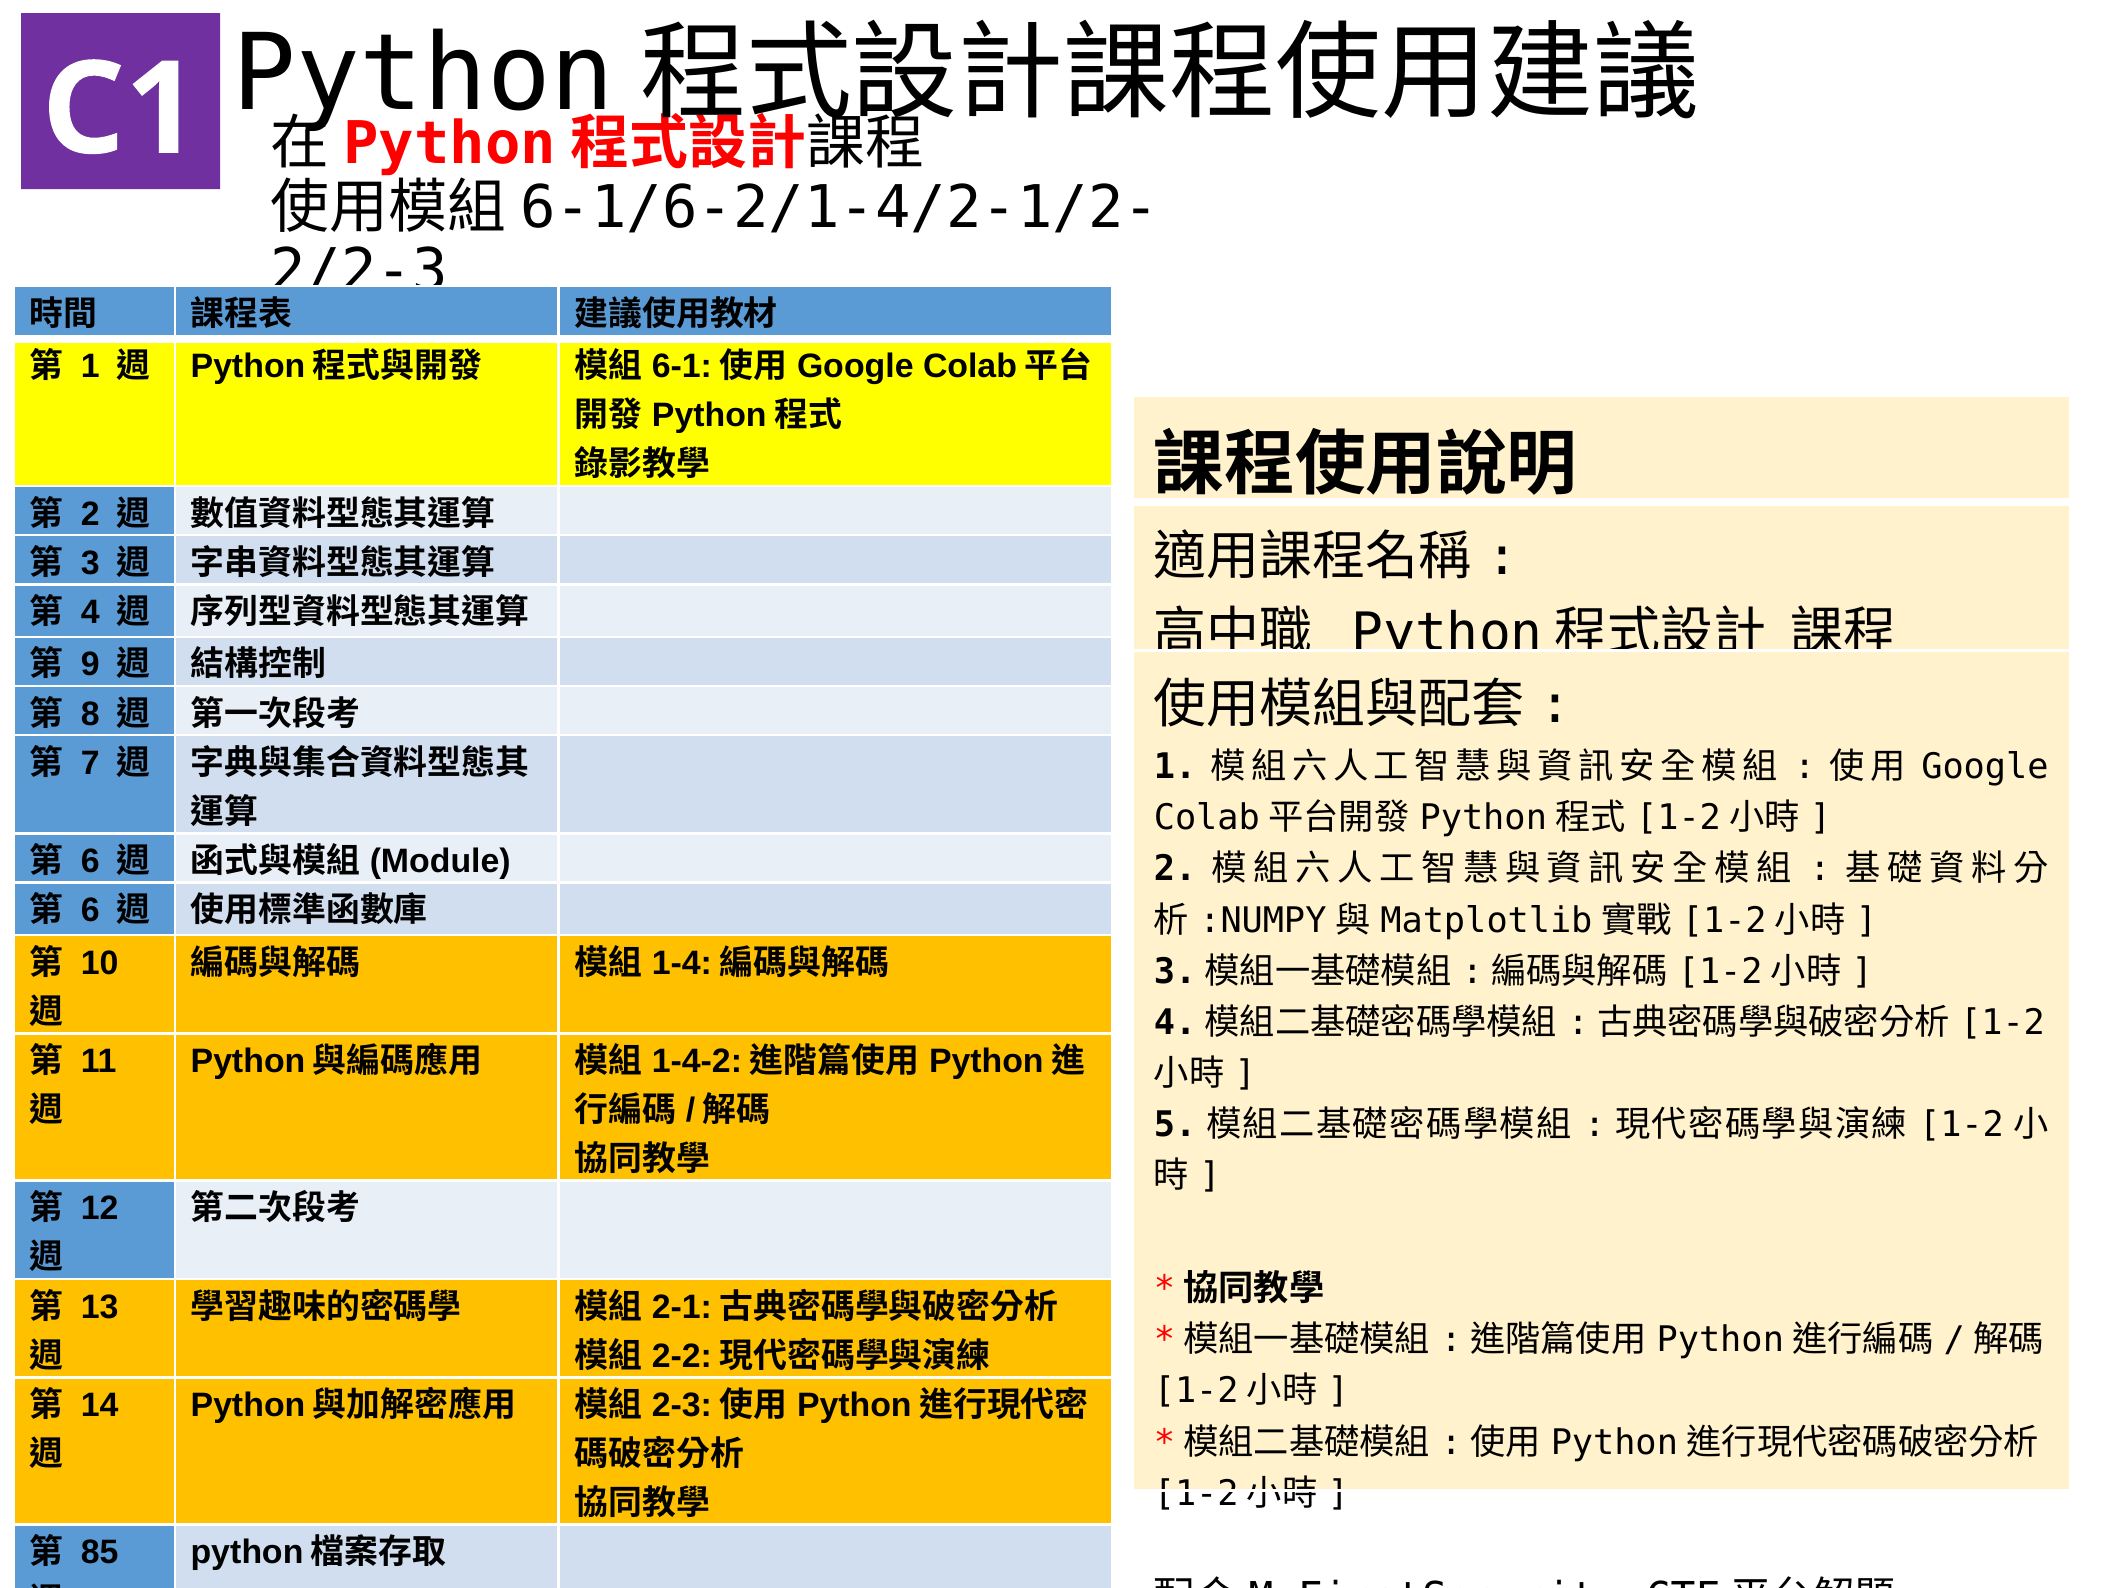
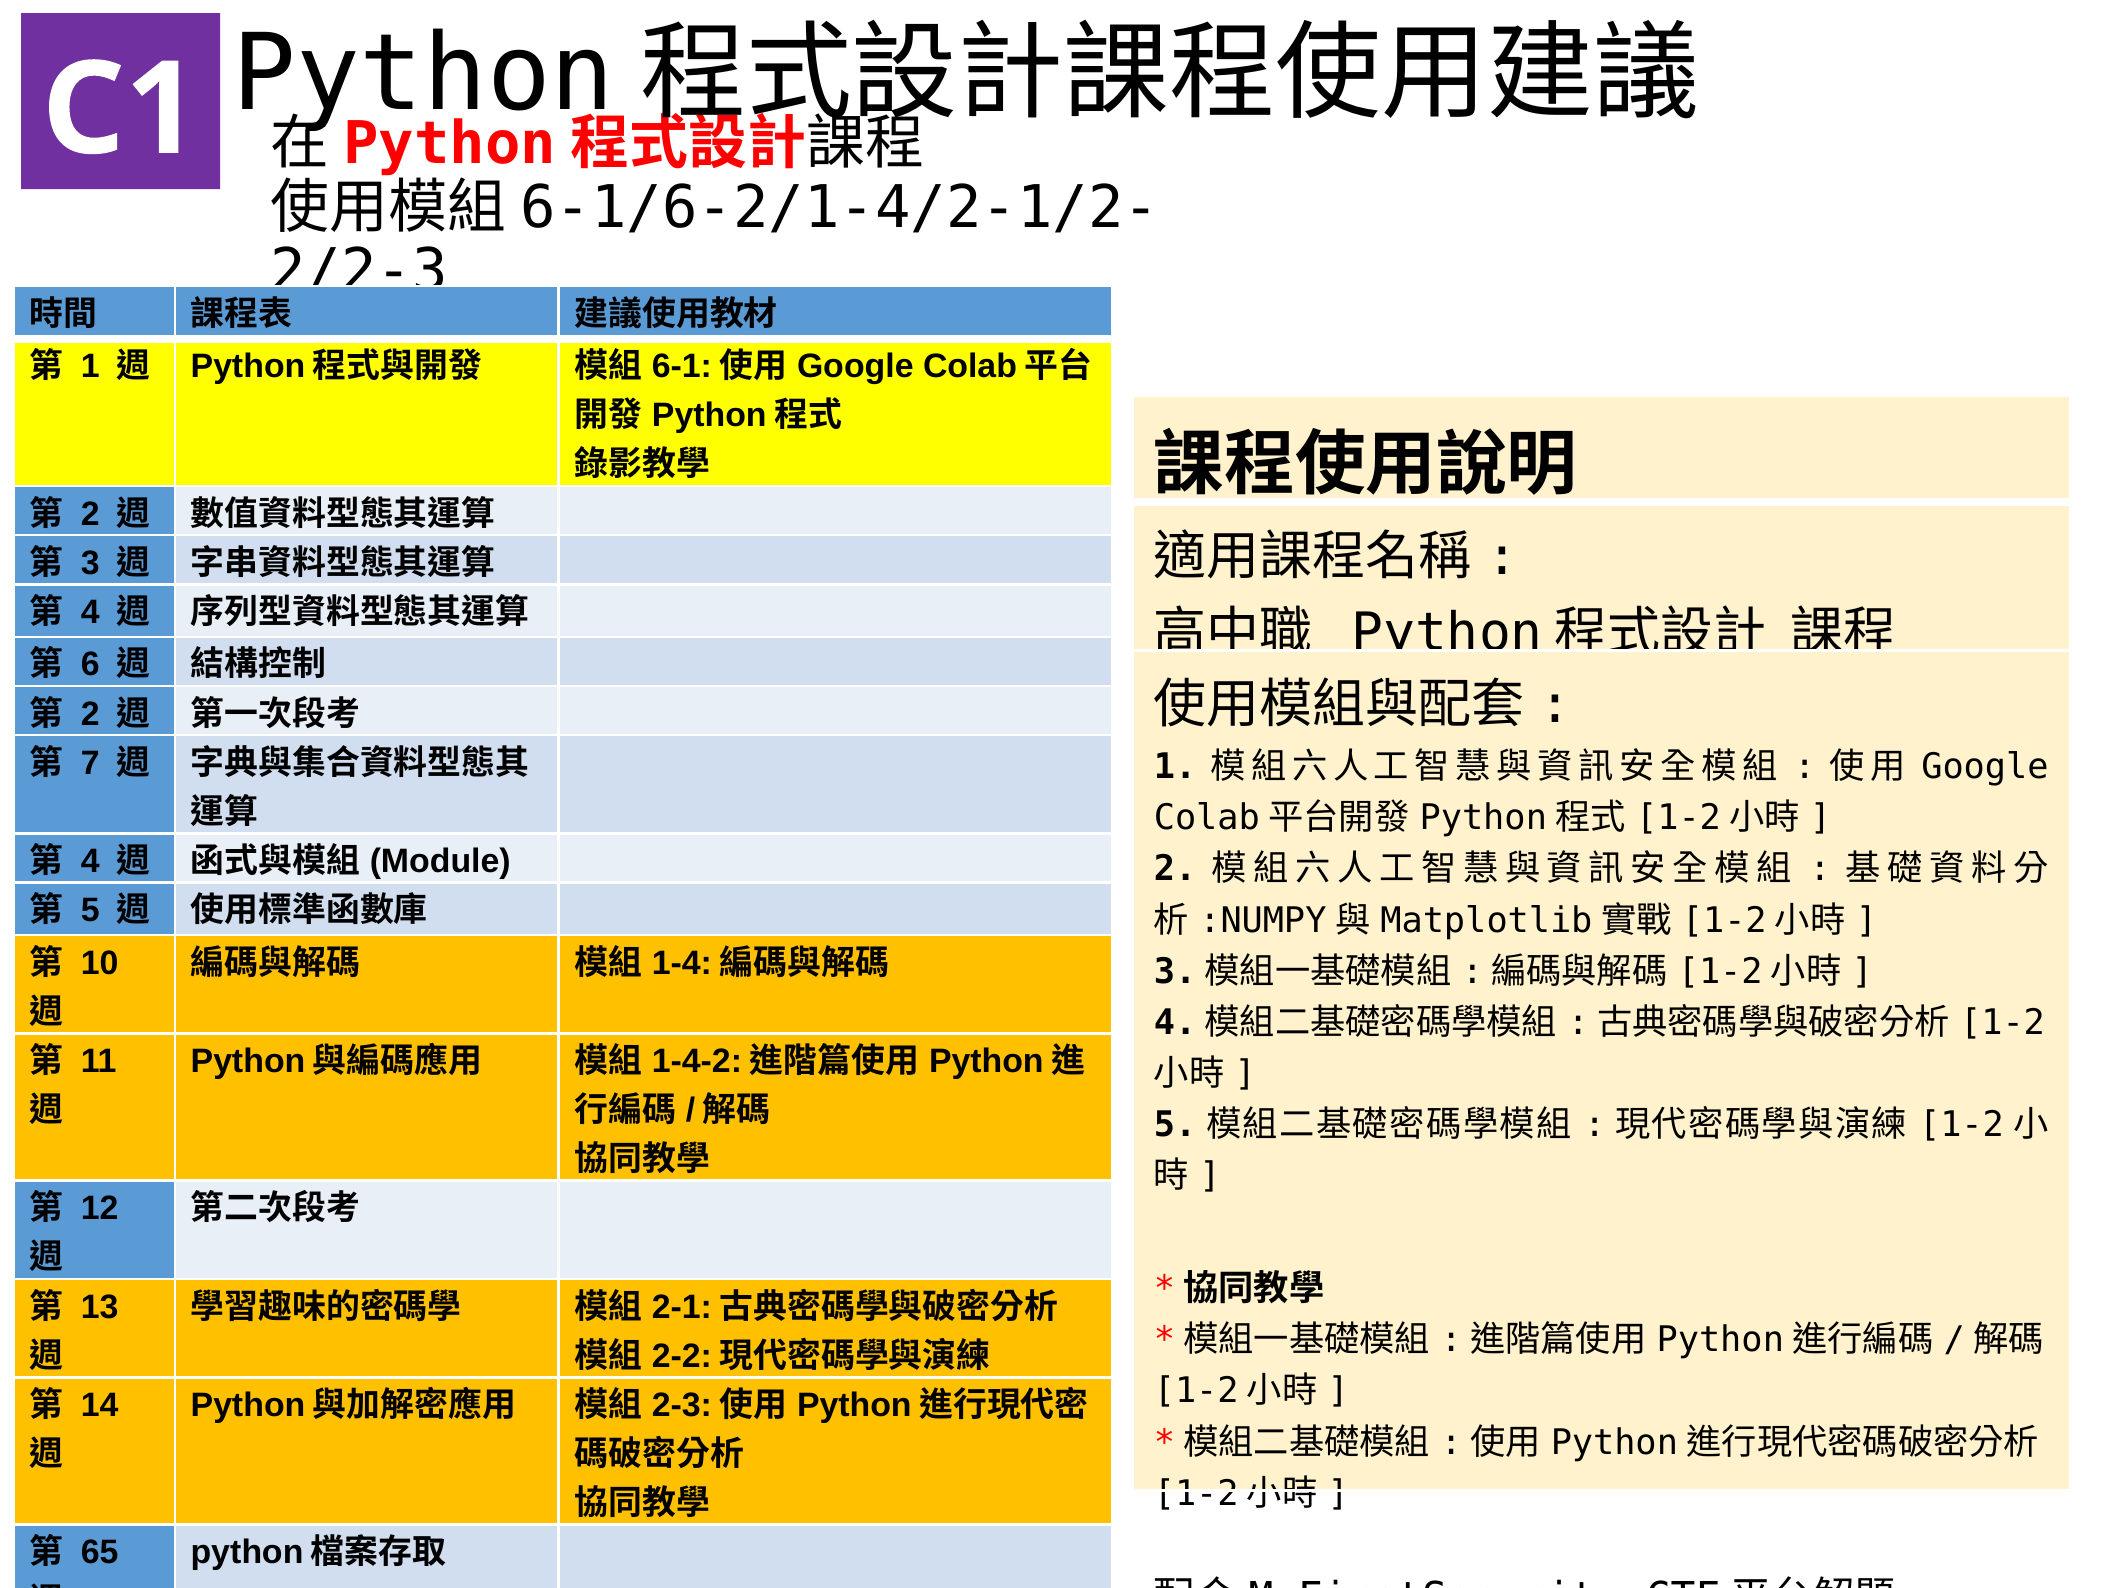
9: 9 -> 6 (90, 665)
8: 8 -> 2 (90, 714)
6: 6 -> 4 (90, 862)
6: 6 -> 5 (90, 911)
85: 85 -> 65 (100, 1553)
